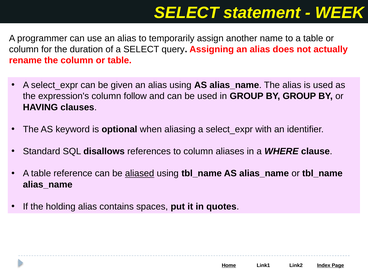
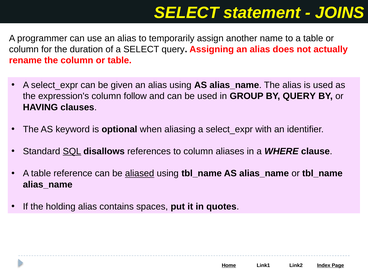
WEEK: WEEK -> JOINS (340, 13)
BY GROUP: GROUP -> QUERY (299, 96)
SQL underline: none -> present (72, 151)
